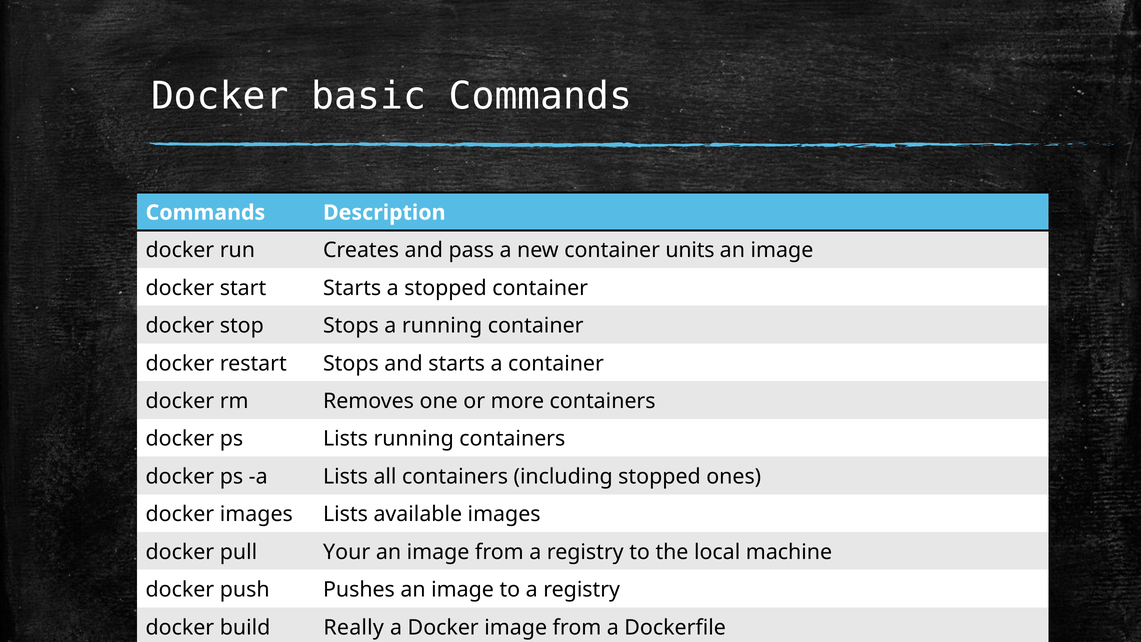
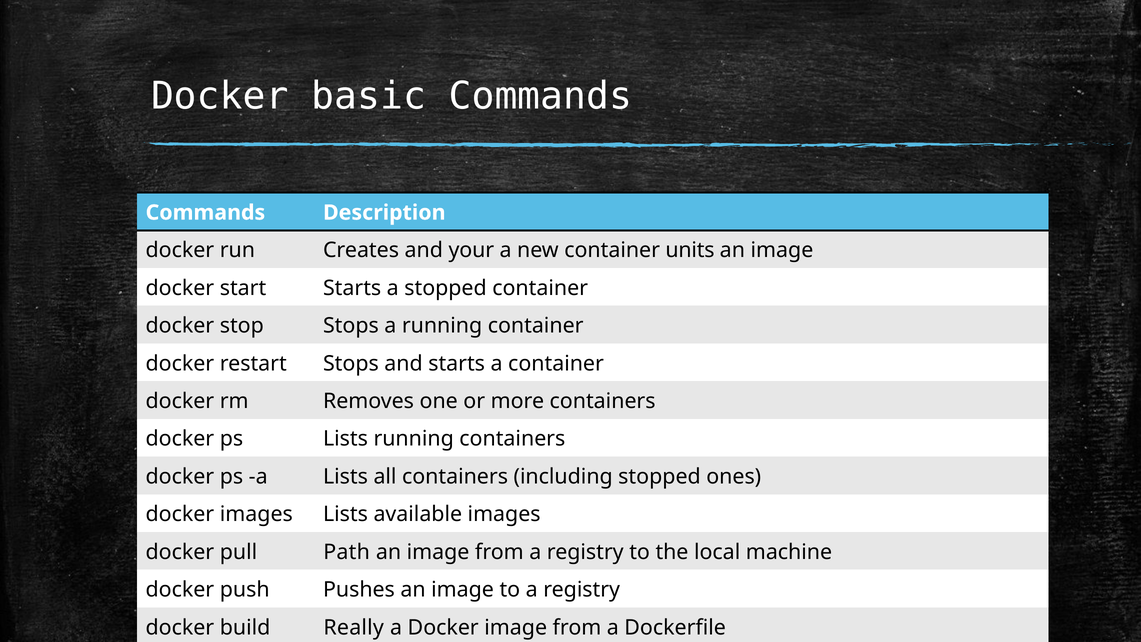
pass: pass -> your (471, 250)
Your: Your -> Path (347, 552)
